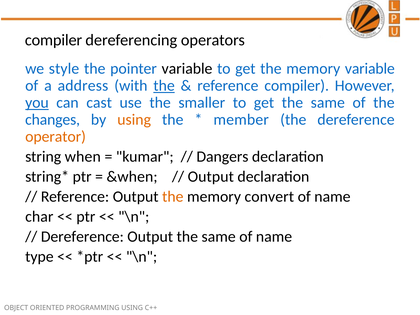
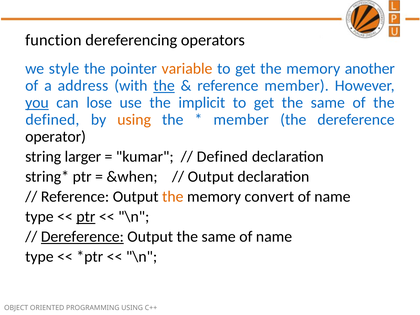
compiler: compiler -> function (53, 40)
variable colour: black -> orange (187, 69)
memory variable: variable -> another (370, 69)
reference compiler: compiler -> member (297, 86)
cast: cast -> lose (99, 103)
smaller: smaller -> implicit (202, 103)
changes: changes -> defined (52, 120)
operator colour: orange -> black (56, 137)
when: when -> larger (83, 157)
Dangers: Dangers -> Defined (222, 157)
char: char -> type (39, 217)
ptr underline: none -> present (86, 217)
Dereference underline: none -> present (82, 237)
